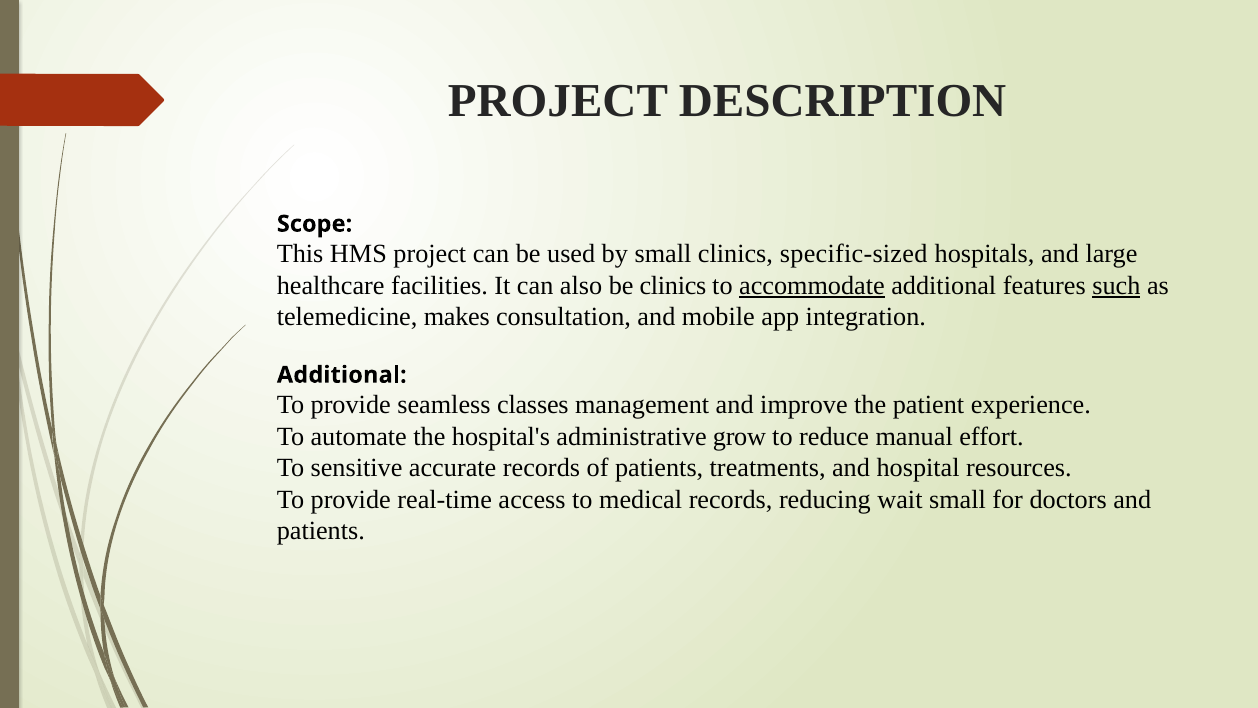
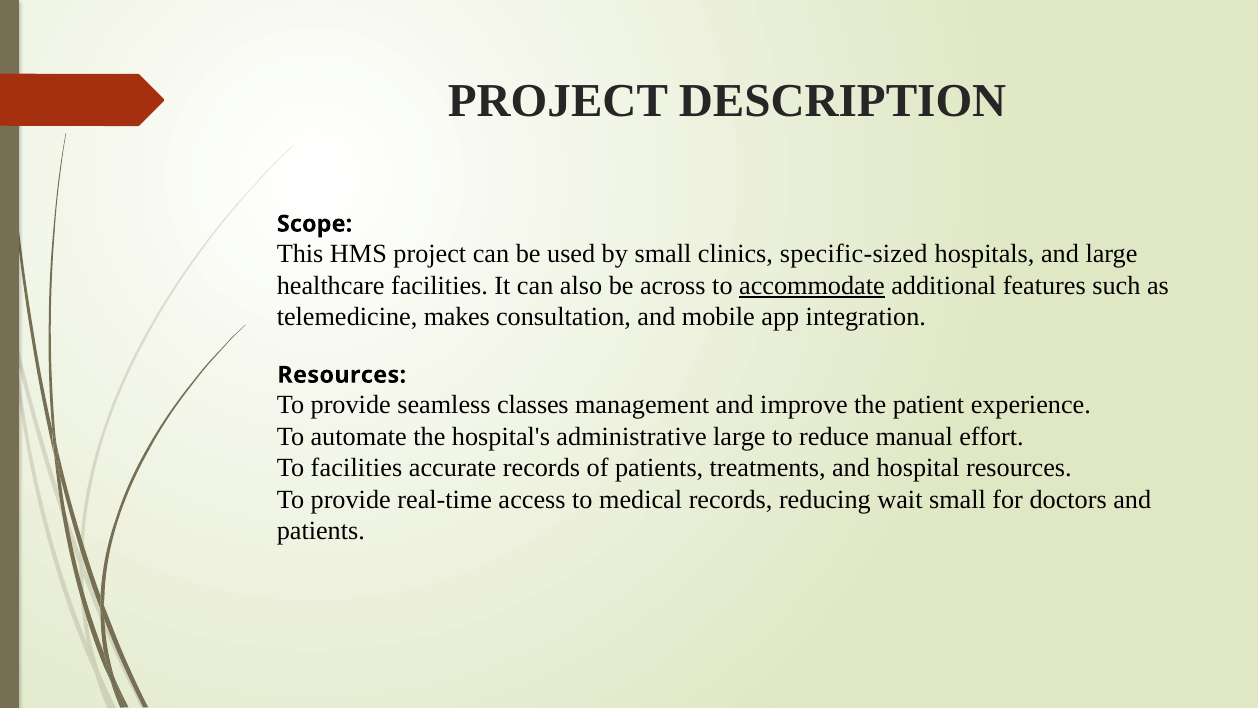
be clinics: clinics -> across (673, 285)
such underline: present -> none (1116, 285)
Additional: Additional -> Resources (342, 375)
administrative grow: grow -> large (739, 436)
To sensitive: sensitive -> facilities (356, 468)
